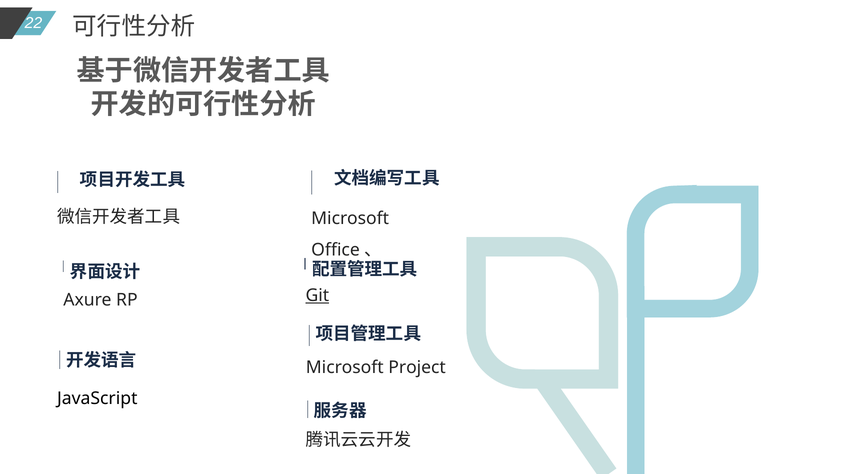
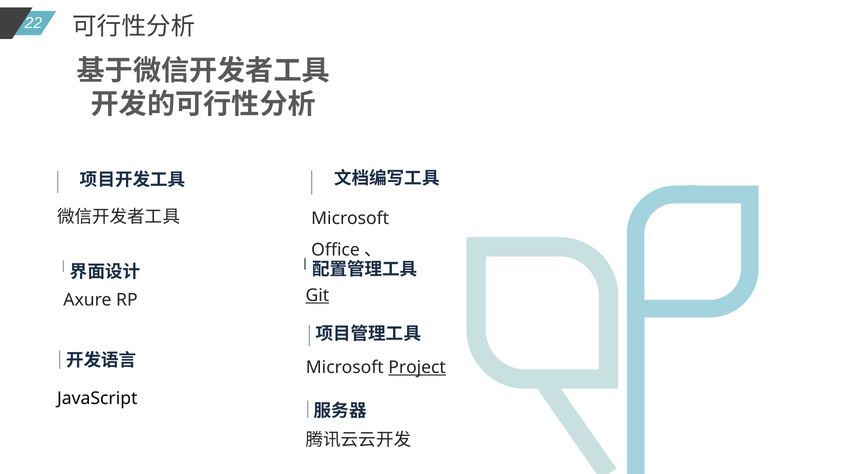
Project underline: none -> present (417, 368)
